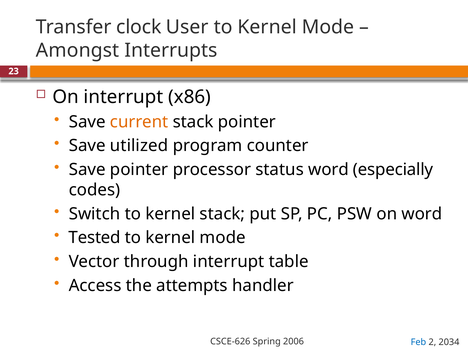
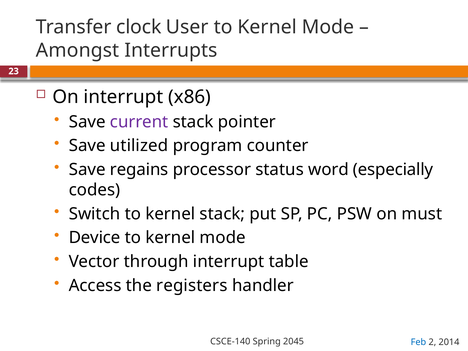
current colour: orange -> purple (139, 122)
Save pointer: pointer -> regains (139, 170)
on word: word -> must (422, 214)
Tested: Tested -> Device (95, 238)
attempts: attempts -> registers (192, 285)
CSCE-626: CSCE-626 -> CSCE-140 (230, 342)
2006: 2006 -> 2045 (294, 342)
2034: 2034 -> 2014 (449, 342)
